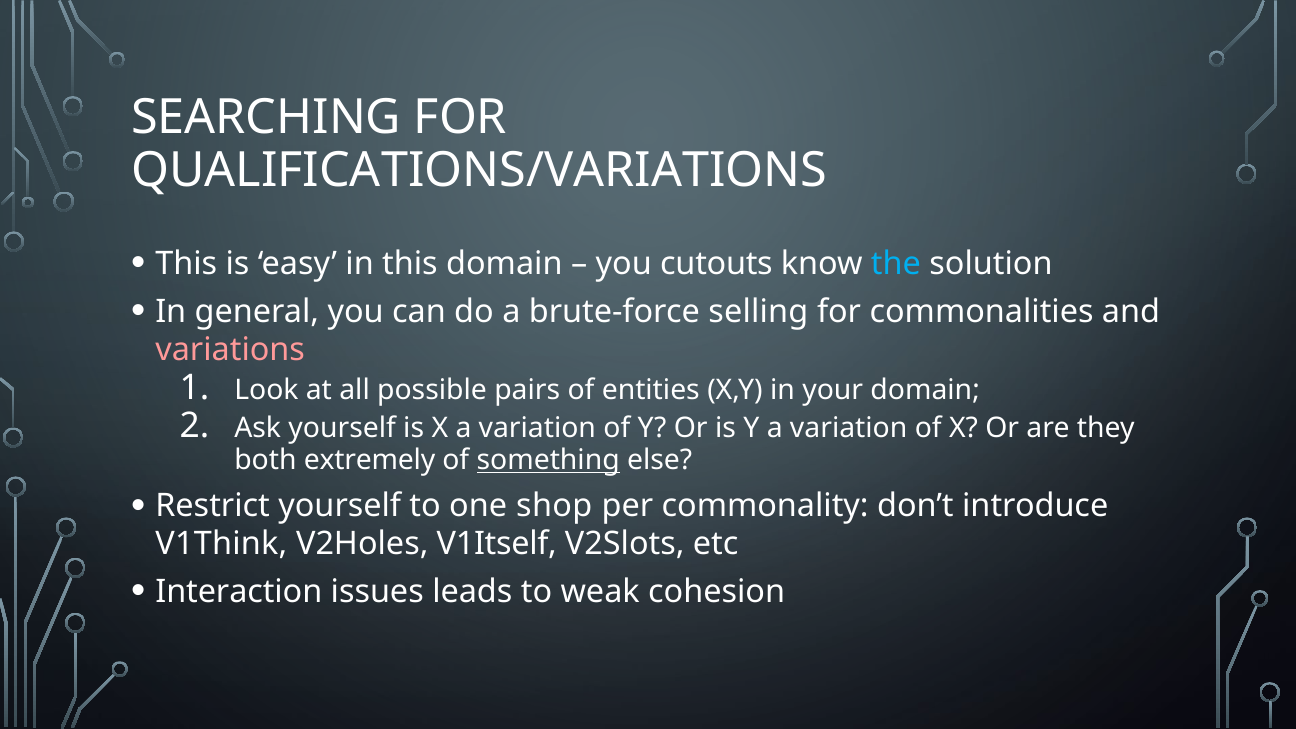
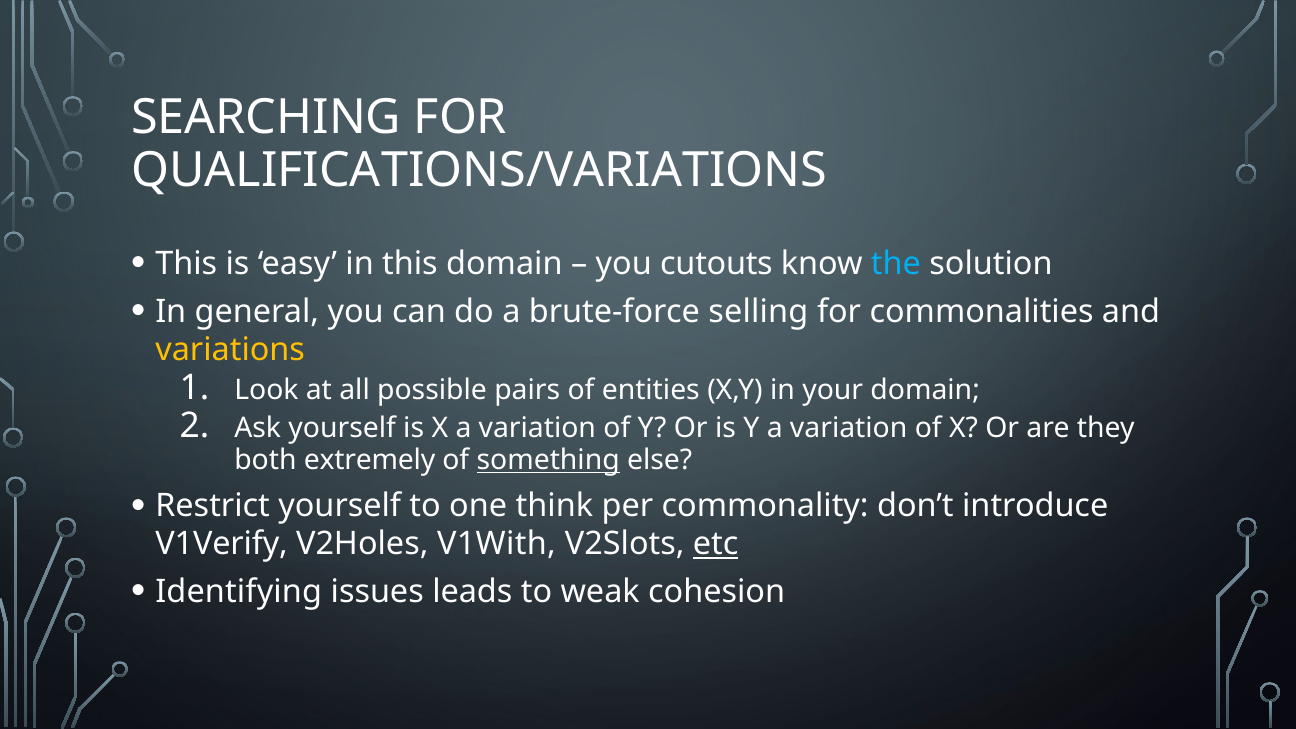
variations colour: pink -> yellow (230, 350)
shop: shop -> think (554, 506)
V1Think: V1Think -> V1Verify (222, 544)
V1Itself: V1Itself -> V1With (496, 544)
etc underline: none -> present (716, 544)
Interaction: Interaction -> Identifying (239, 592)
